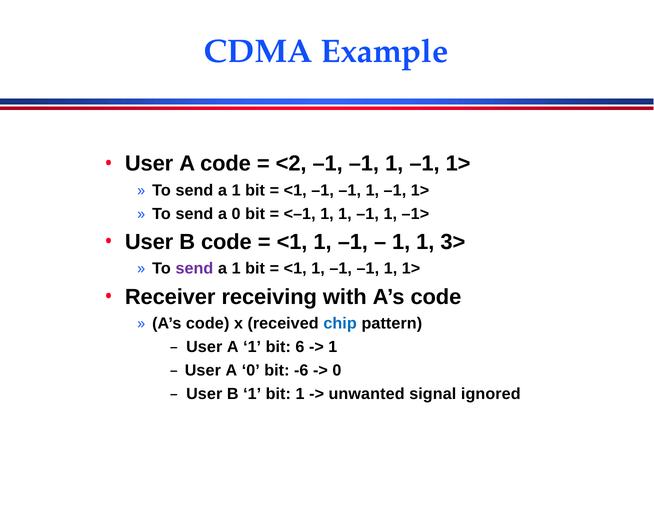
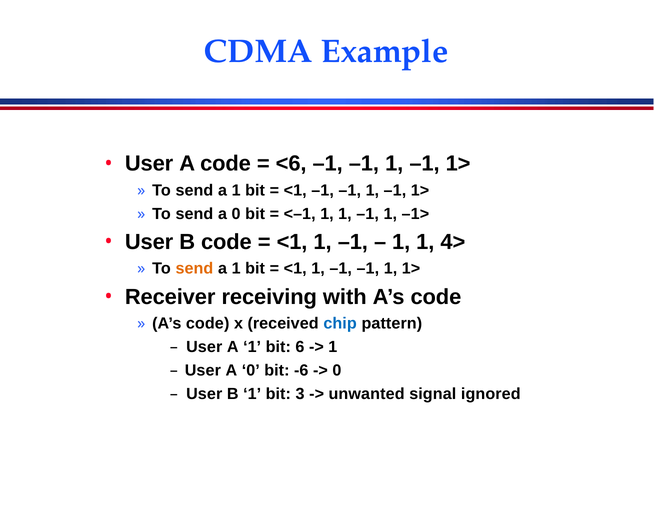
<2: <2 -> <6 (291, 164)
3>: 3> -> 4> (453, 242)
send colour: purple -> orange (194, 269)
bit 1: 1 -> 3 (300, 394)
